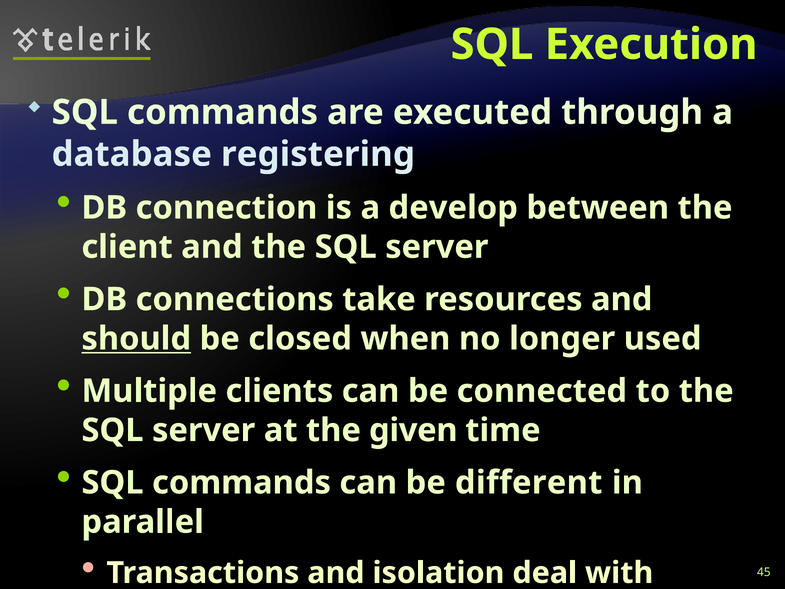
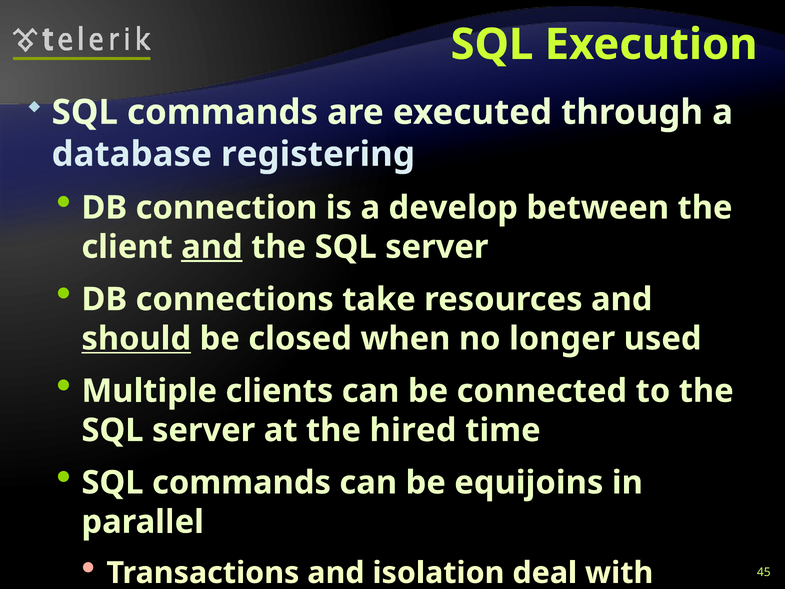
and underline: none -> present (212, 247)
given: given -> hired (413, 430)
different: different -> equijoins (529, 482)
